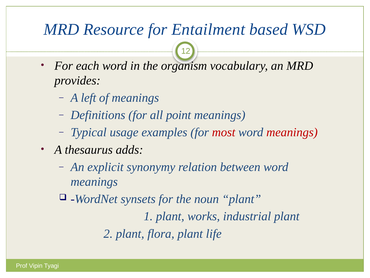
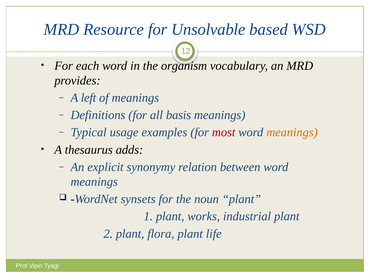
Entailment: Entailment -> Unsolvable (208, 29)
point: point -> basis (179, 115)
meanings colour: red -> orange (292, 132)
